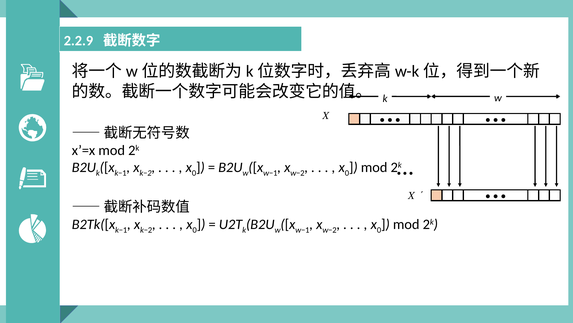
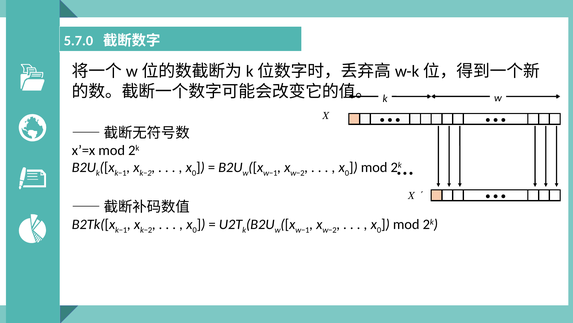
2.2.9: 2.2.9 -> 5.7.0 (78, 41)
